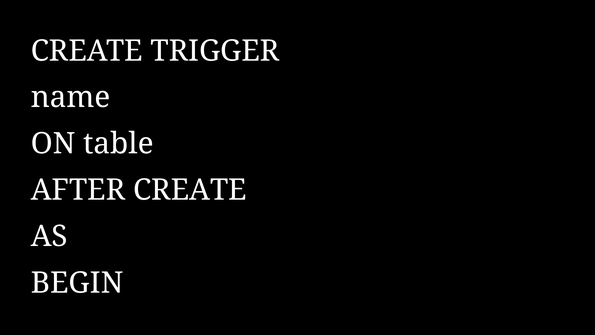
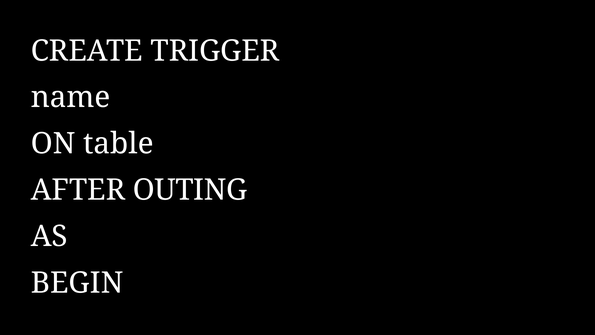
AFTER CREATE: CREATE -> OUTING (190, 190)
